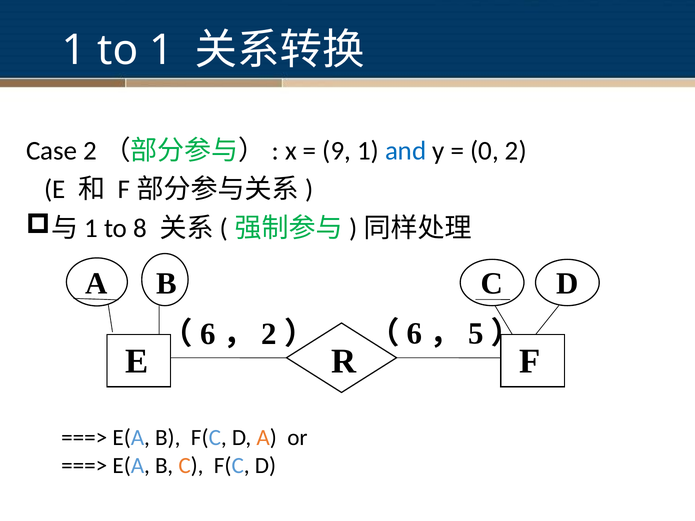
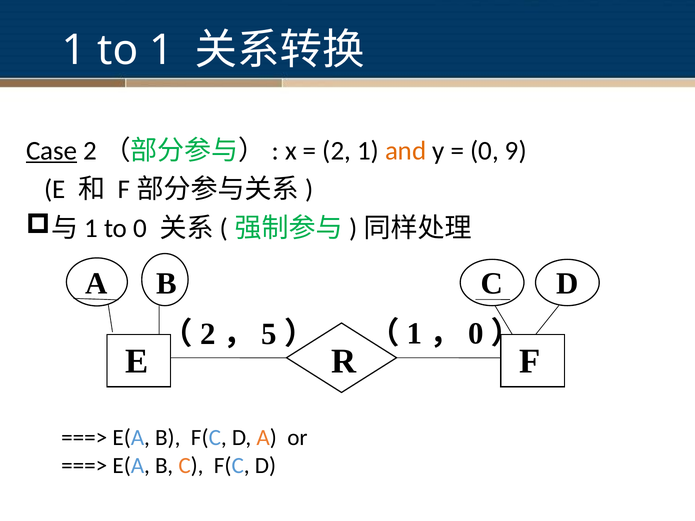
Case underline: none -> present (52, 151)
9: 9 -> 2 (337, 151)
and colour: blue -> orange (406, 151)
0 2: 2 -> 9 (516, 151)
to 8: 8 -> 0 (140, 228)
6: 6 -> 2 (208, 334)
2: 2 -> 5 (269, 334)
6: 6 -> 1 (415, 334)
5: 5 -> 0 (476, 334)
